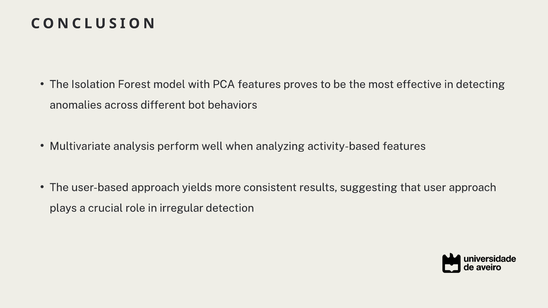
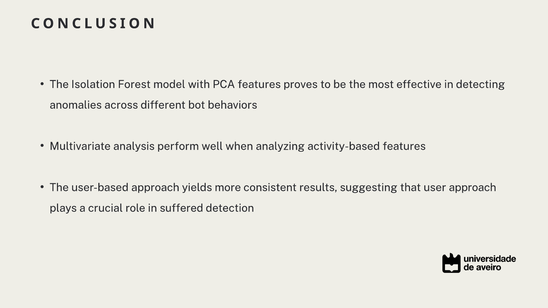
irregular: irregular -> suffered (181, 208)
